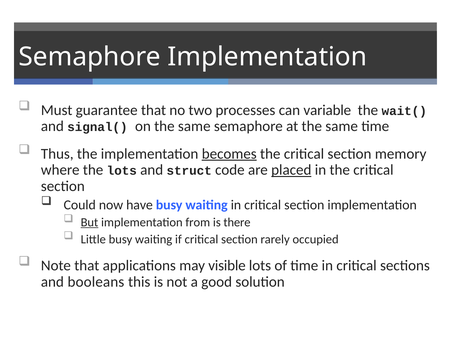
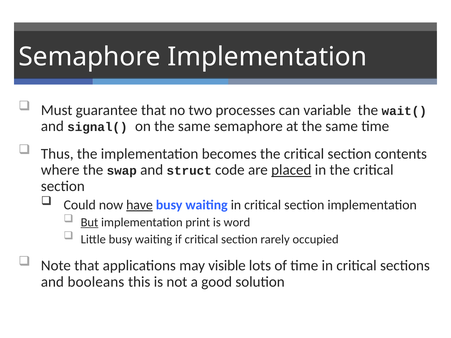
becomes underline: present -> none (229, 154)
memory: memory -> contents (401, 154)
the lots: lots -> swap (122, 171)
have underline: none -> present (139, 205)
from: from -> print (198, 223)
there: there -> word (237, 223)
